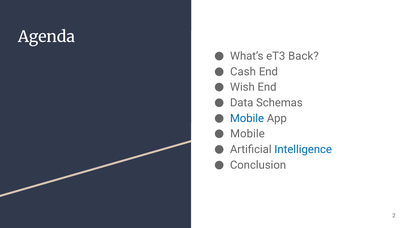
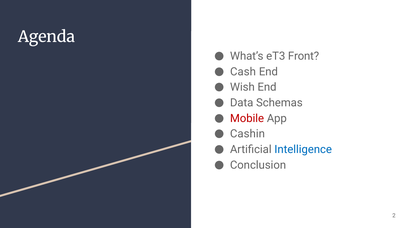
Back: Back -> Front (304, 56)
Mobile colour: blue -> red (247, 118)
Mobile: Mobile -> Cashin (247, 134)
